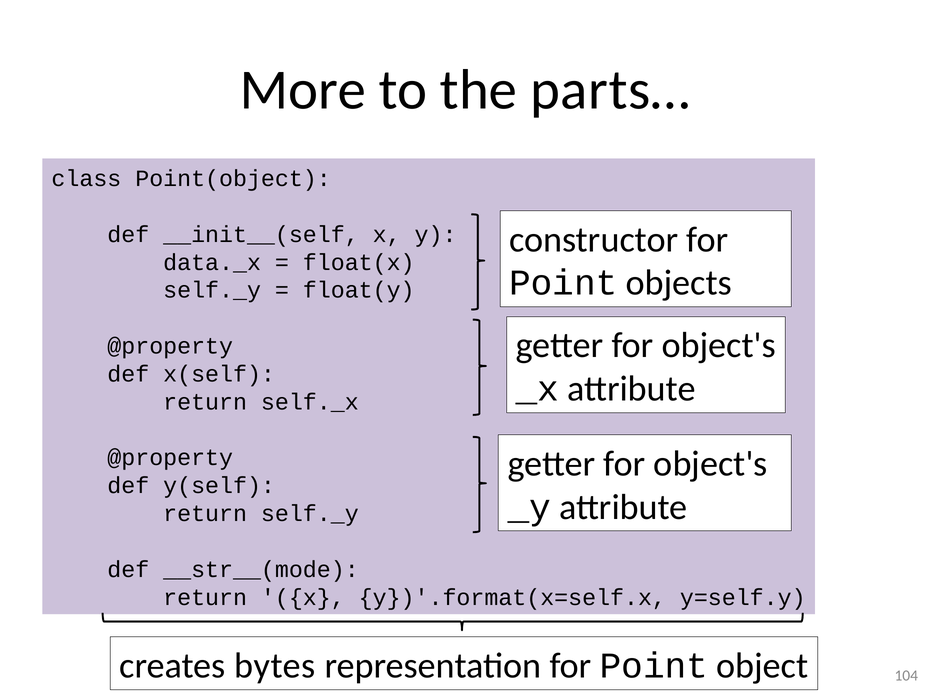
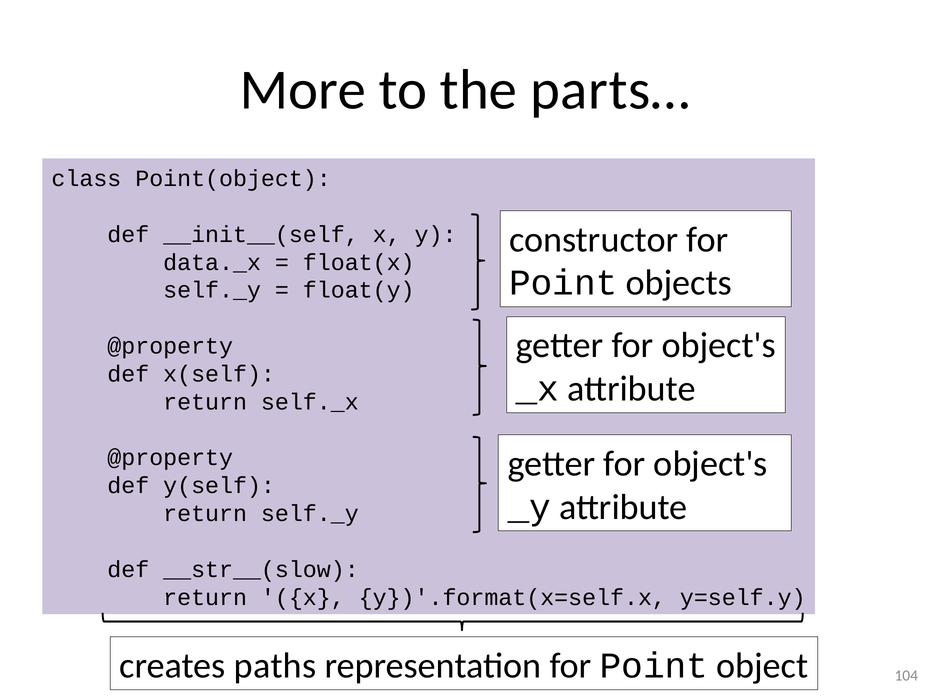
__str__(mode: __str__(mode -> __str__(slow (261, 570)
bytes: bytes -> paths (275, 666)
